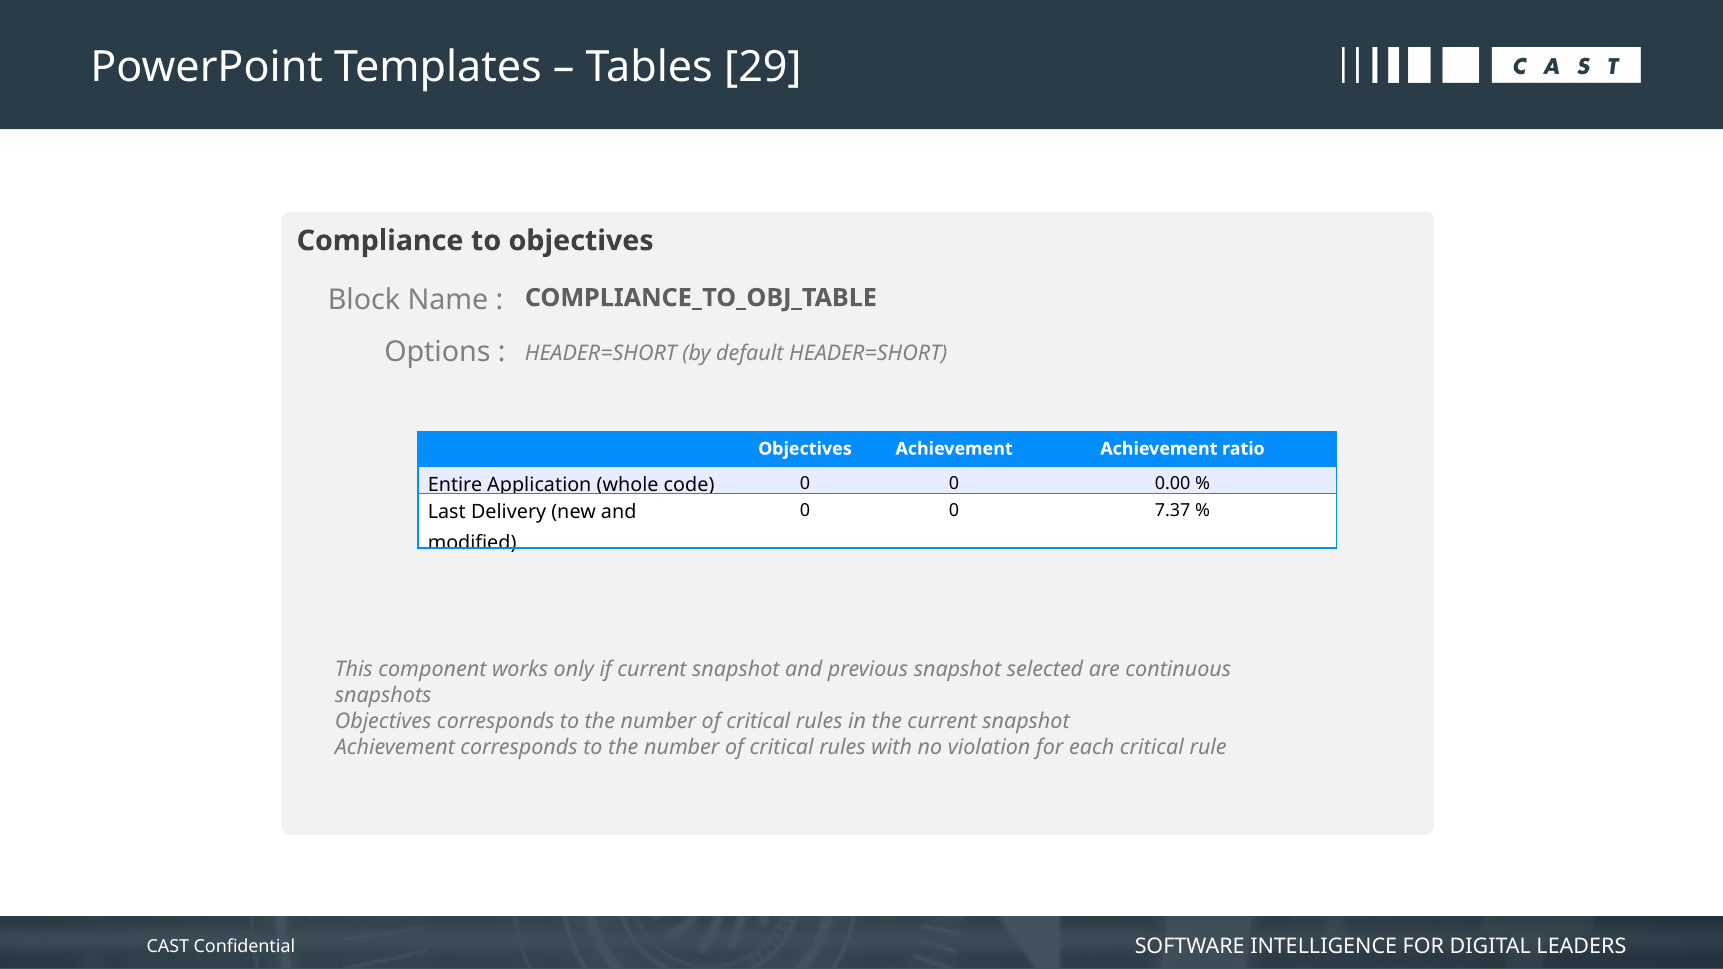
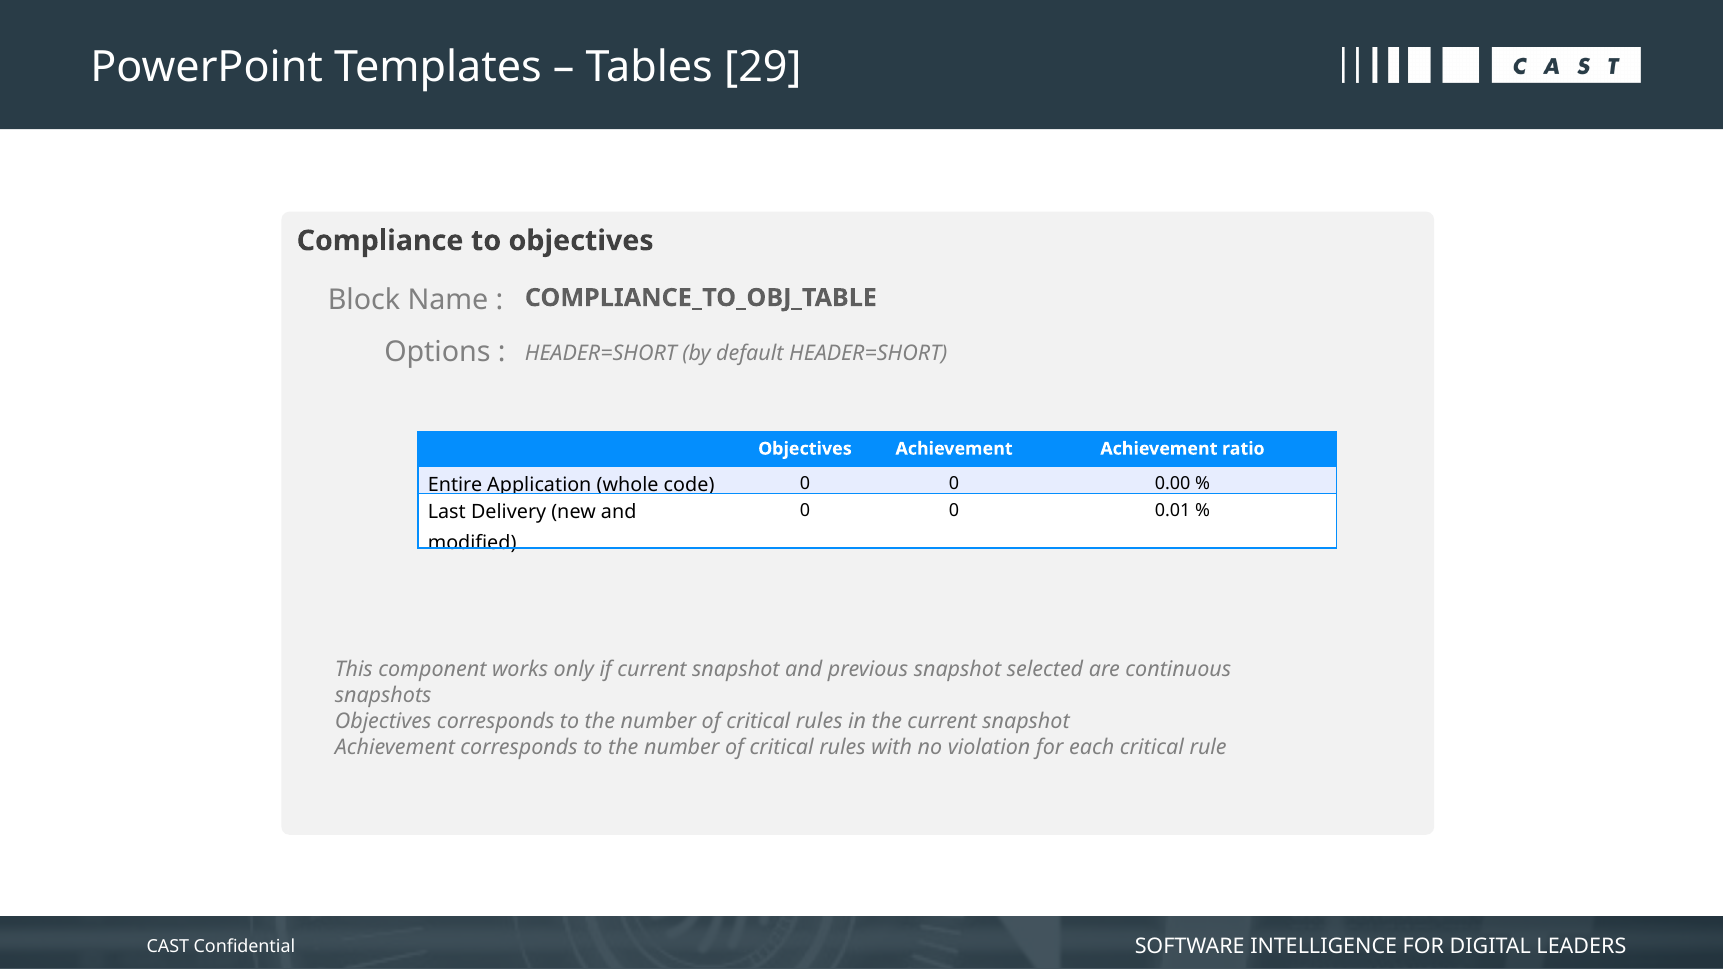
7.37: 7.37 -> 0.01 (1173, 510)
